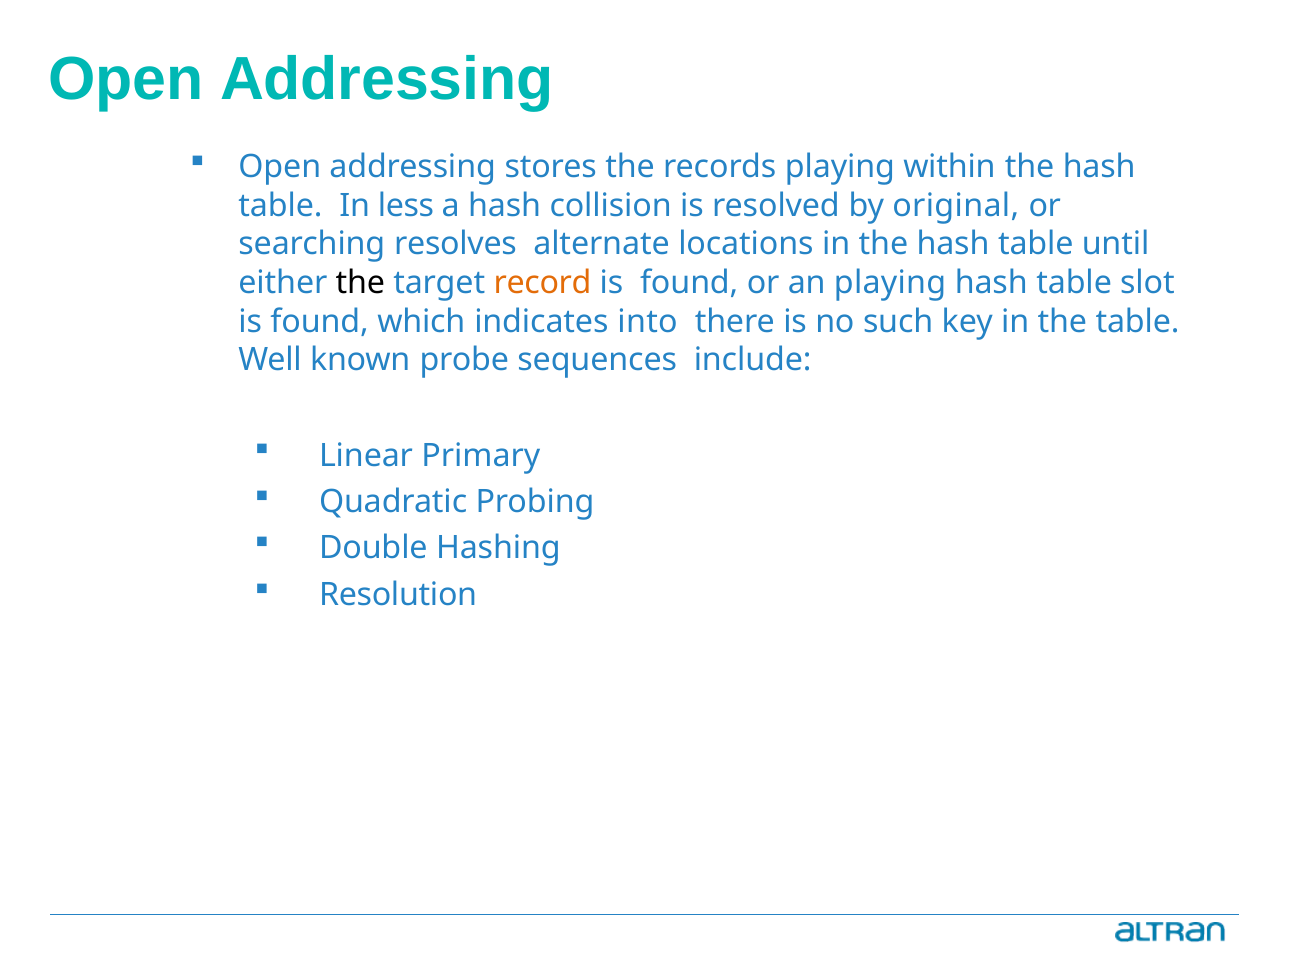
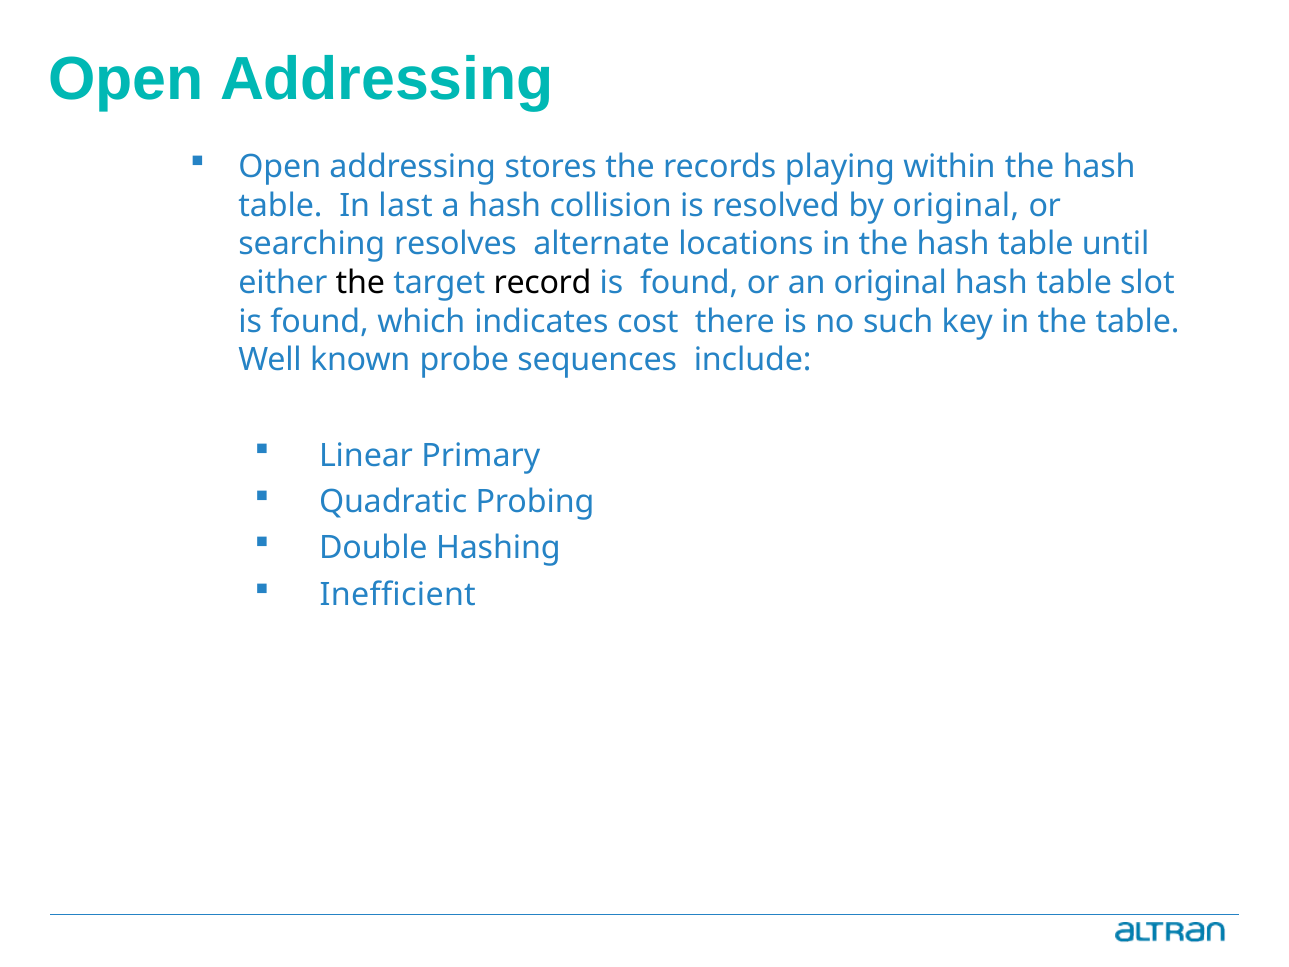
less: less -> last (406, 205)
record colour: orange -> black (543, 283)
an playing: playing -> original (890, 283)
into: into -> cost (648, 321)
Resolution: Resolution -> Inefficient (398, 595)
